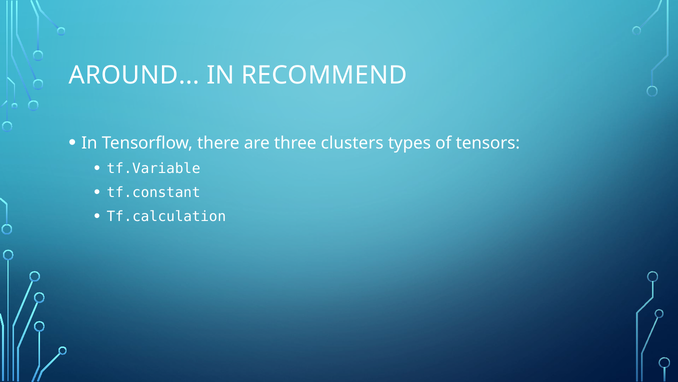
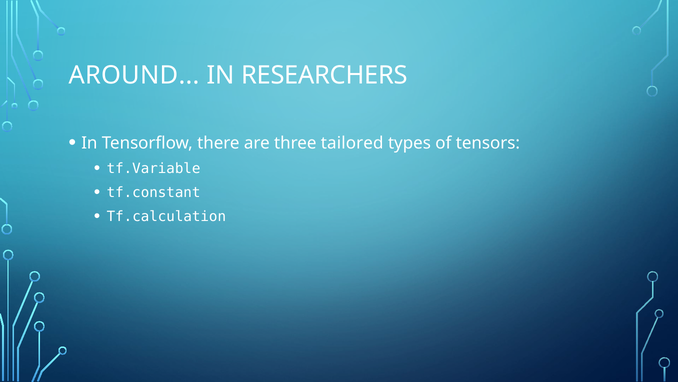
RECOMMEND: RECOMMEND -> RESEARCHERS (324, 75)
clusters: clusters -> tailored (352, 143)
